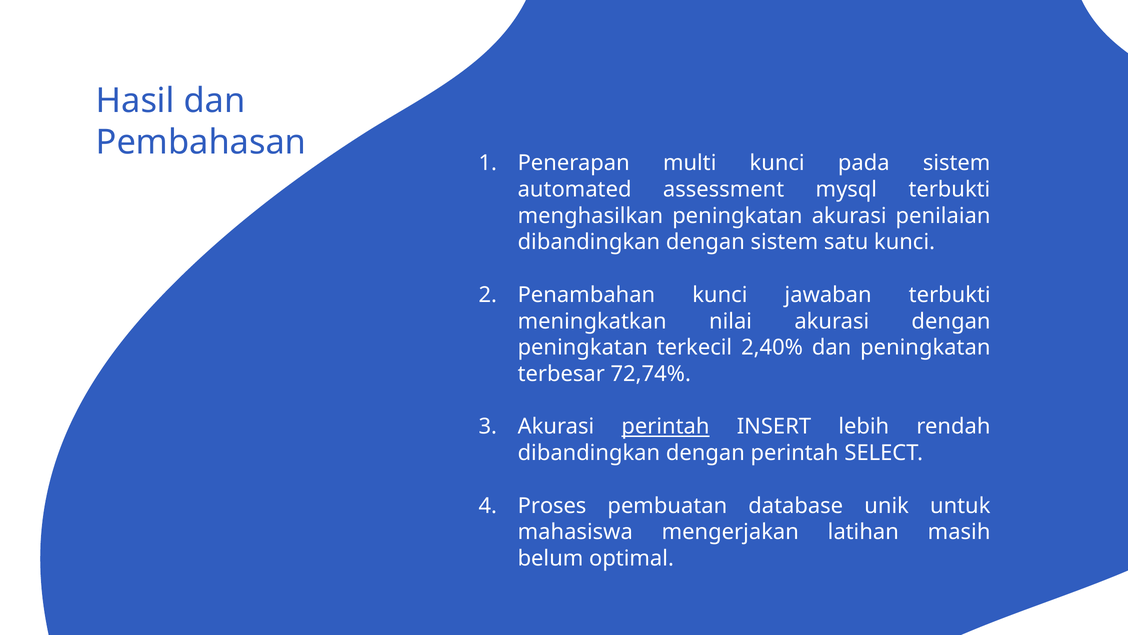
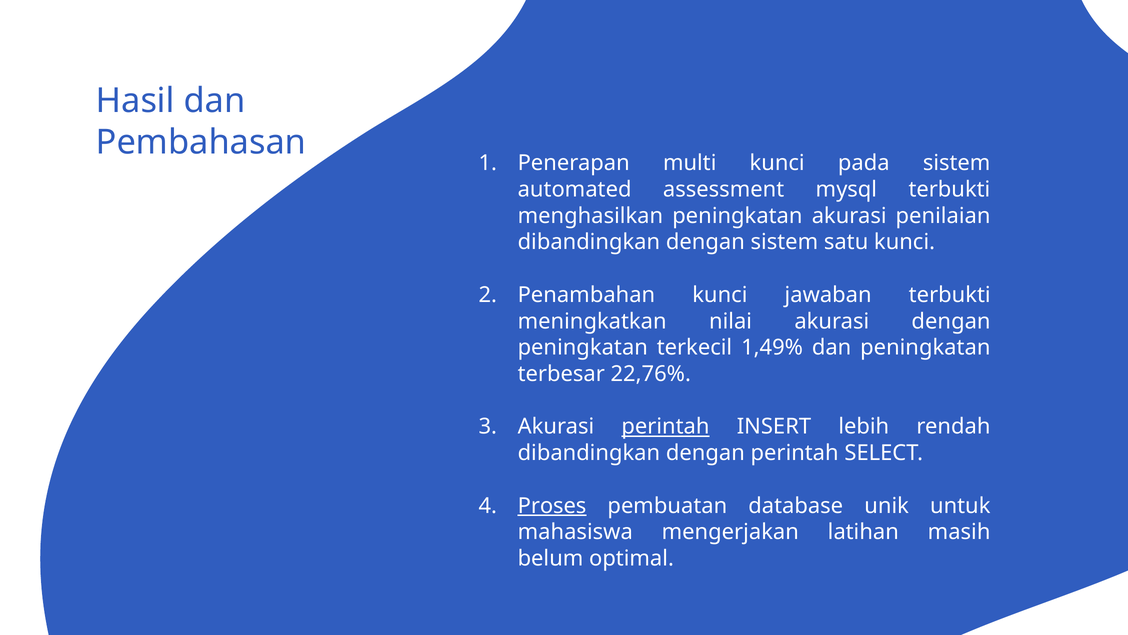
2,40%: 2,40% -> 1,49% (772, 347)
72,74%: 72,74% -> 22,76% (651, 374)
Proses underline: none -> present (552, 505)
